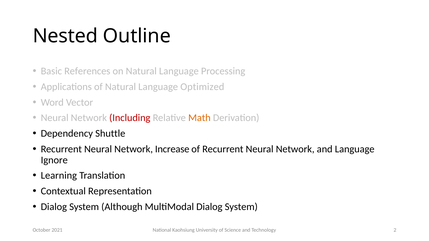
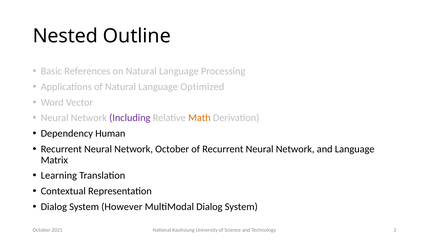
Including colour: red -> purple (130, 118)
Shuttle: Shuttle -> Human (110, 134)
Network Increase: Increase -> October (172, 149)
Ignore: Ignore -> Matrix (54, 160)
Although: Although -> However (122, 207)
